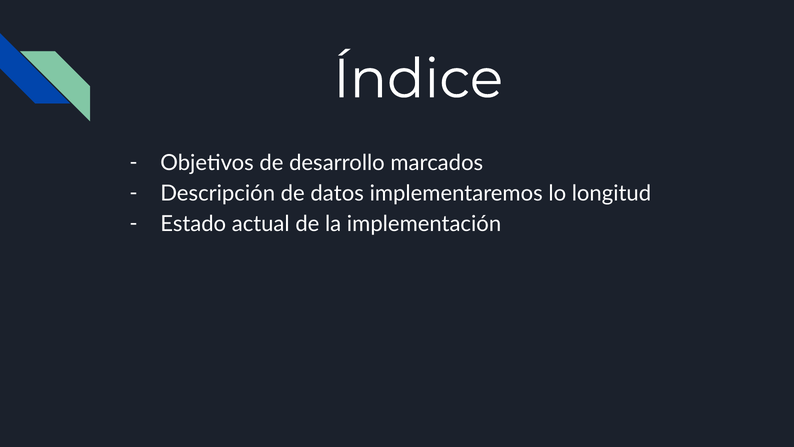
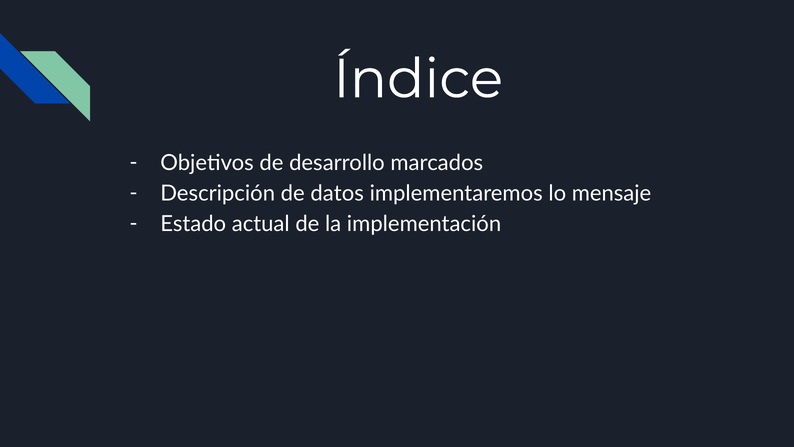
longitud: longitud -> mensaje (611, 193)
